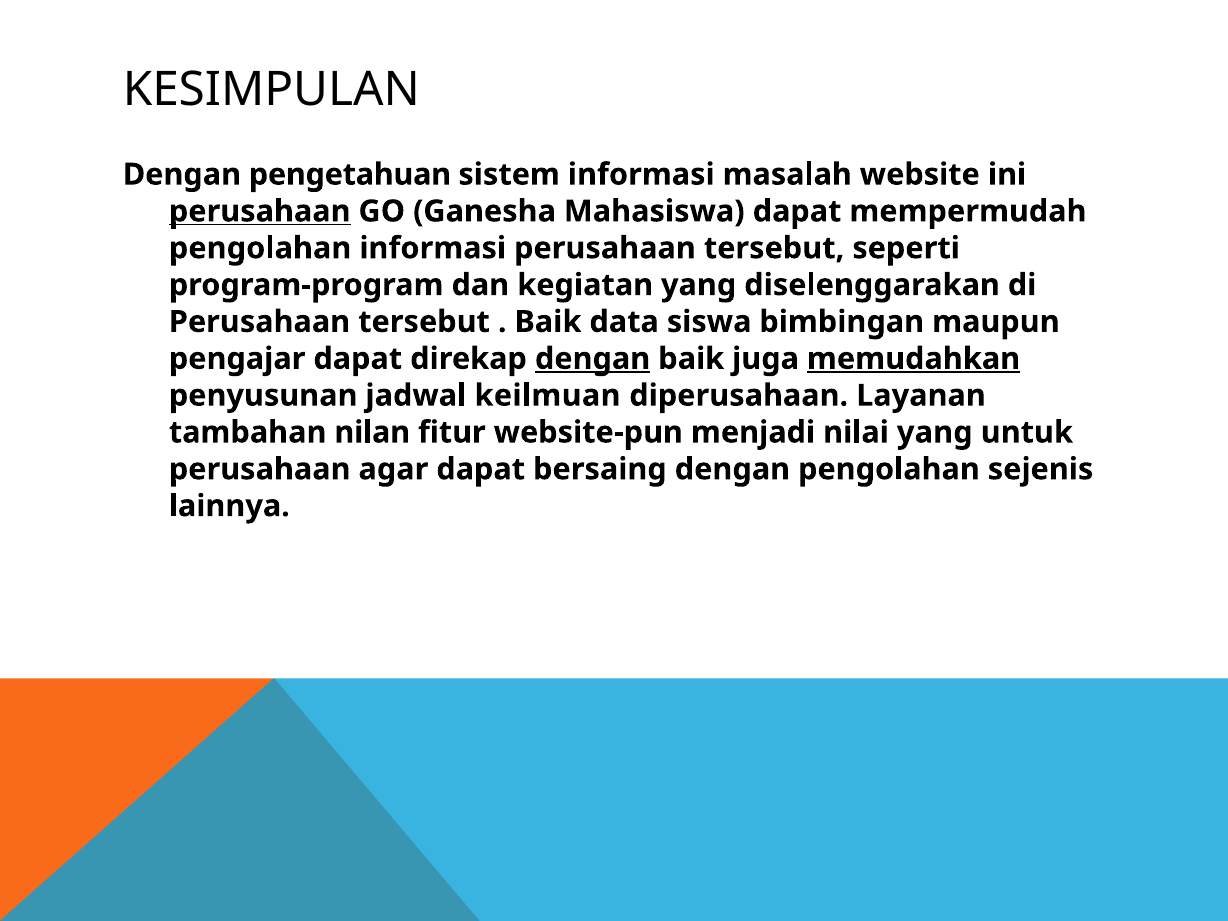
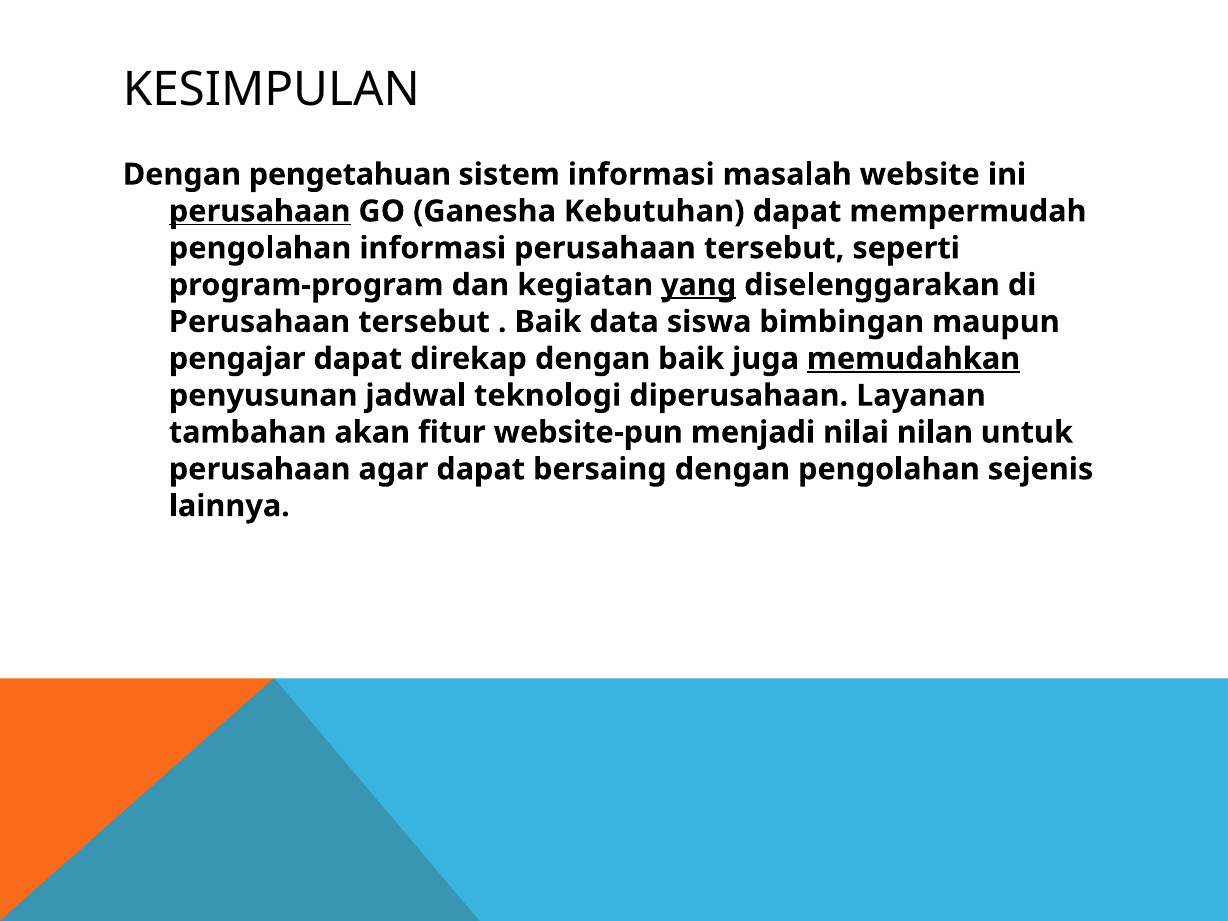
Mahasiswa: Mahasiswa -> Kebutuhan (654, 211)
yang underline: none -> present (699, 285)
dengan underline: present -> none (593, 359)
keilmuan: keilmuan -> teknologi (548, 396)
nilan: nilan -> akan (372, 432)
nilai yang: yang -> nilan (935, 432)
